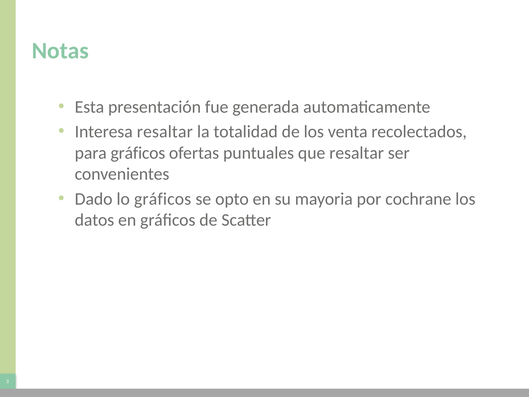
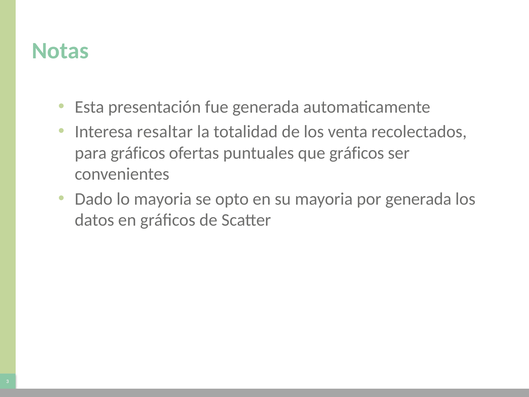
que resaltar: resaltar -> gráficos (357, 153)
lo gráficos: gráficos -> mayoria (163, 199)
por cochrane: cochrane -> generada (418, 199)
